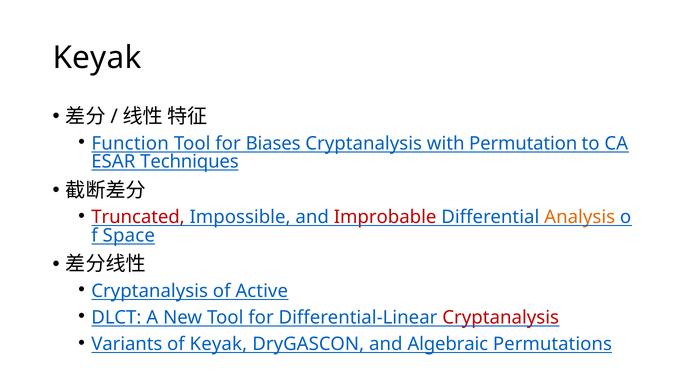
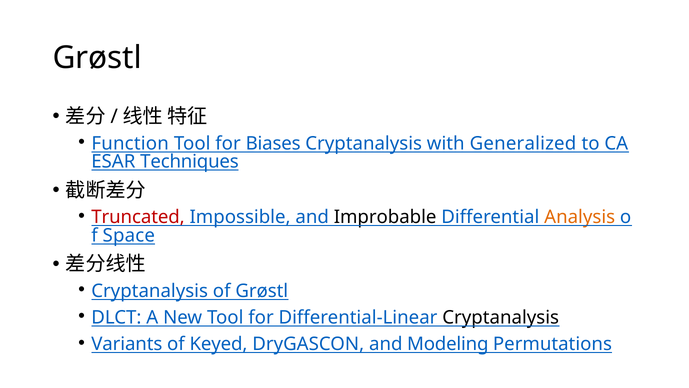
Keyak: Keyak -> Grøstl (97, 58)
Permutation: Permutation -> Generalized (523, 143)
Improbable colour: red -> black (385, 217)
of Active: Active -> Grøstl (262, 291)
Cryptanalysis colour: red -> black (501, 317)
of Keyak: Keyak -> Keyed (218, 344)
Algebraic: Algebraic -> Modeling (448, 344)
